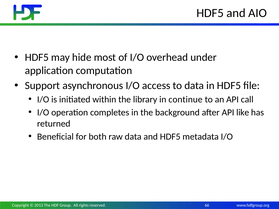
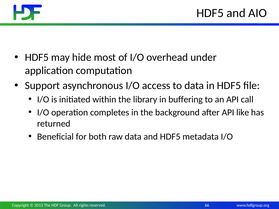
continue: continue -> buffering (186, 100)
